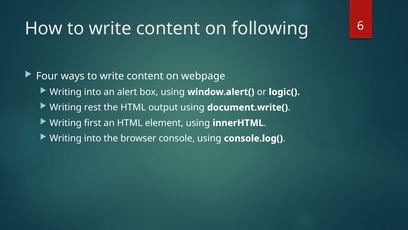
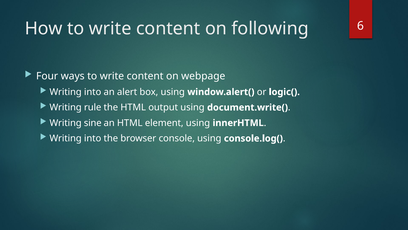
rest: rest -> rule (93, 107)
first: first -> sine (93, 123)
